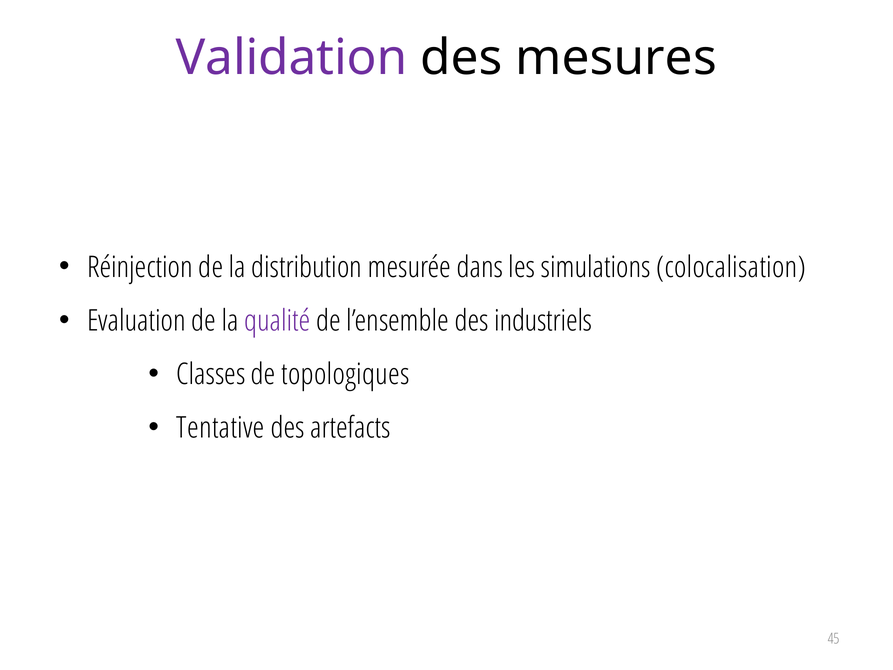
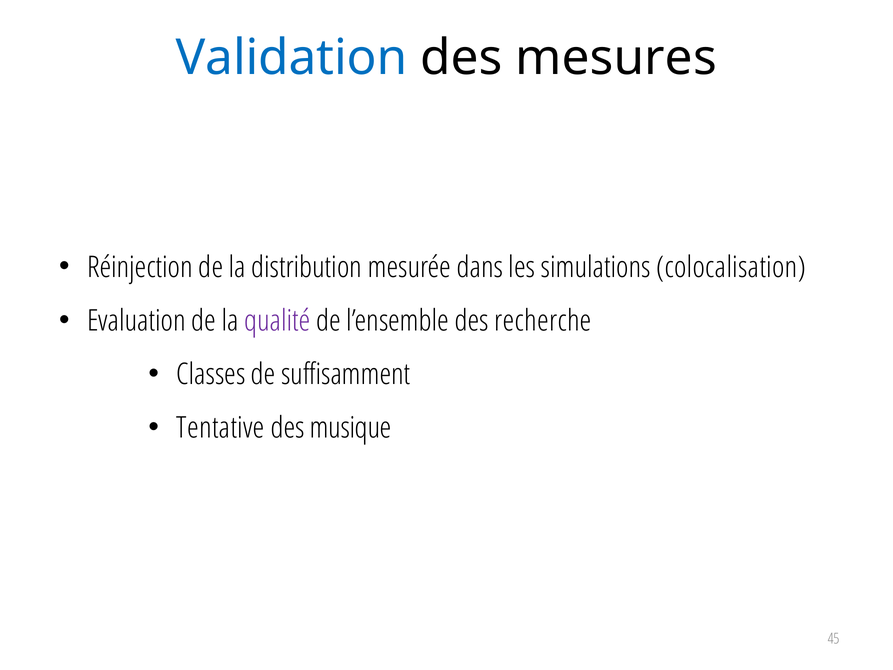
Validation colour: purple -> blue (292, 58)
industriels: industriels -> recherche (543, 321)
topologiques: topologiques -> suffisamment (346, 374)
artefacts: artefacts -> musique (351, 428)
